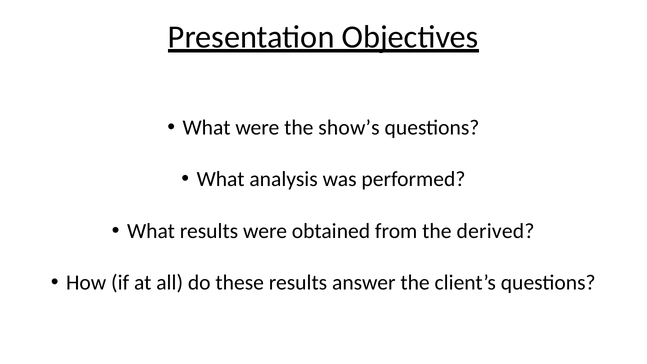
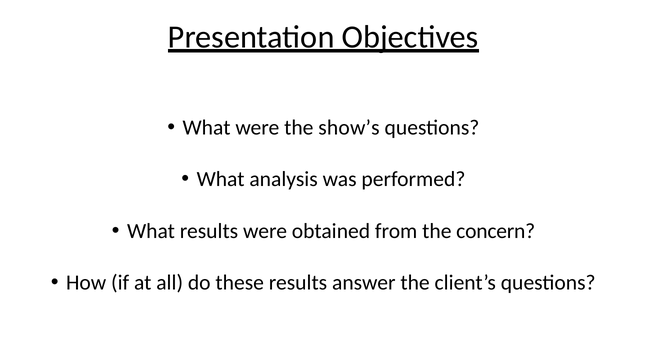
derived: derived -> concern (496, 231)
